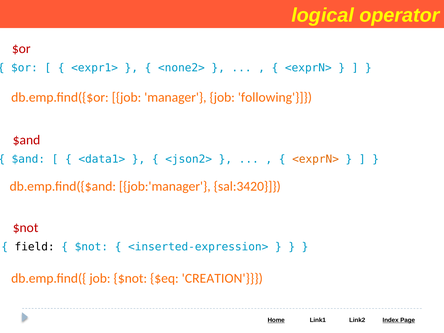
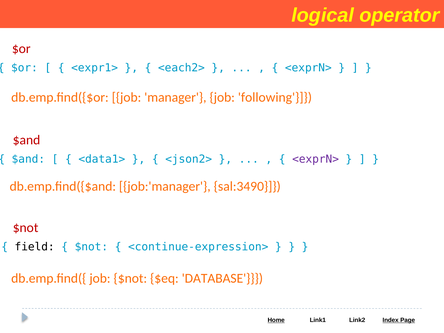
<none2>: <none2> -> <each2> (181, 68)
<exprN> colour: orange -> purple (316, 159)
sal:3420: sal:3420 -> sal:3490 (247, 186)
<inserted-expression>: <inserted-expression> -> <continue-expression> (198, 247)
CREATION: CREATION -> DATABASE (222, 278)
